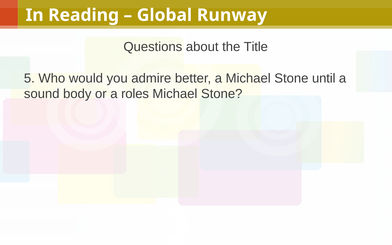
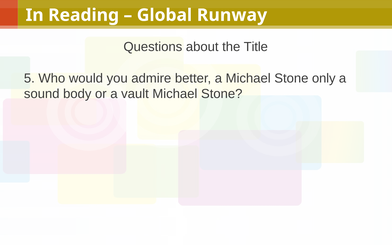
until: until -> only (324, 78)
roles: roles -> vault (135, 94)
